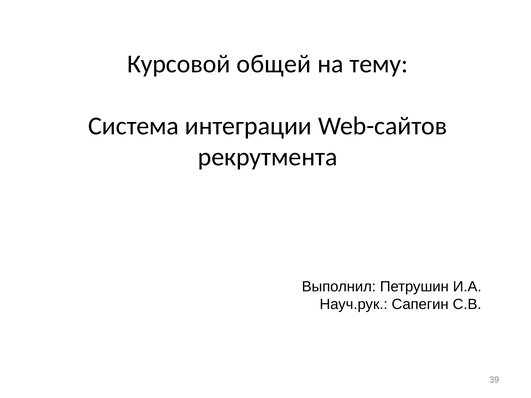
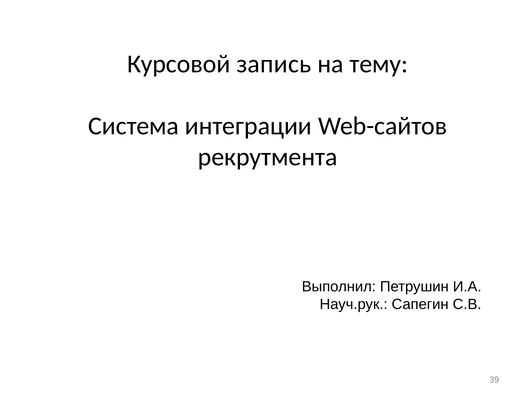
общей: общей -> запись (274, 64)
